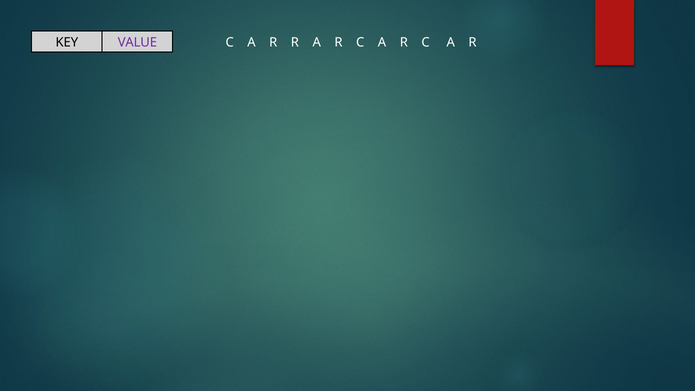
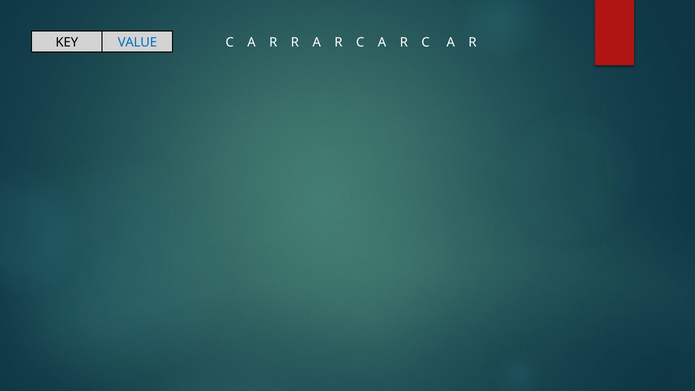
VALUE colour: purple -> blue (137, 42)
